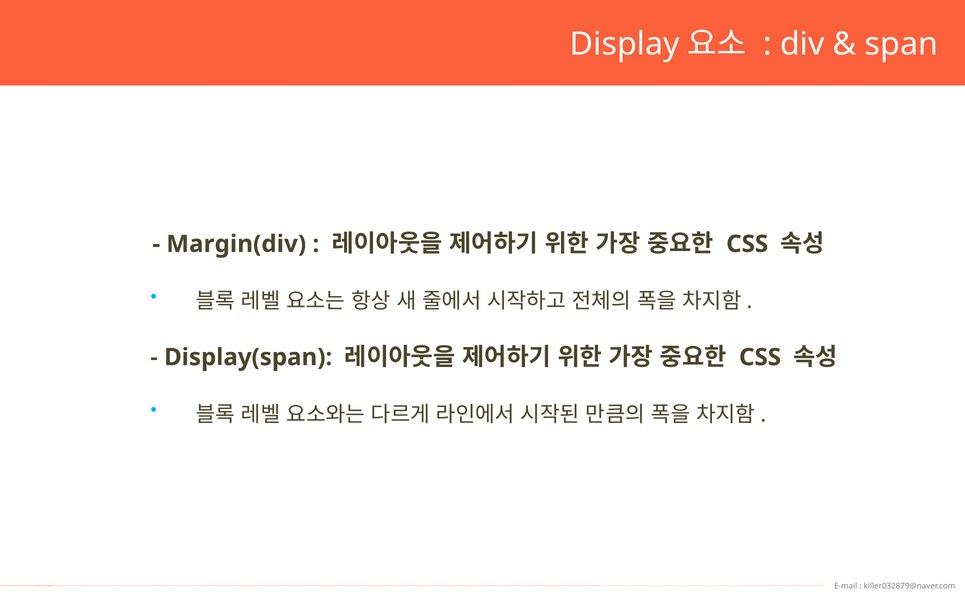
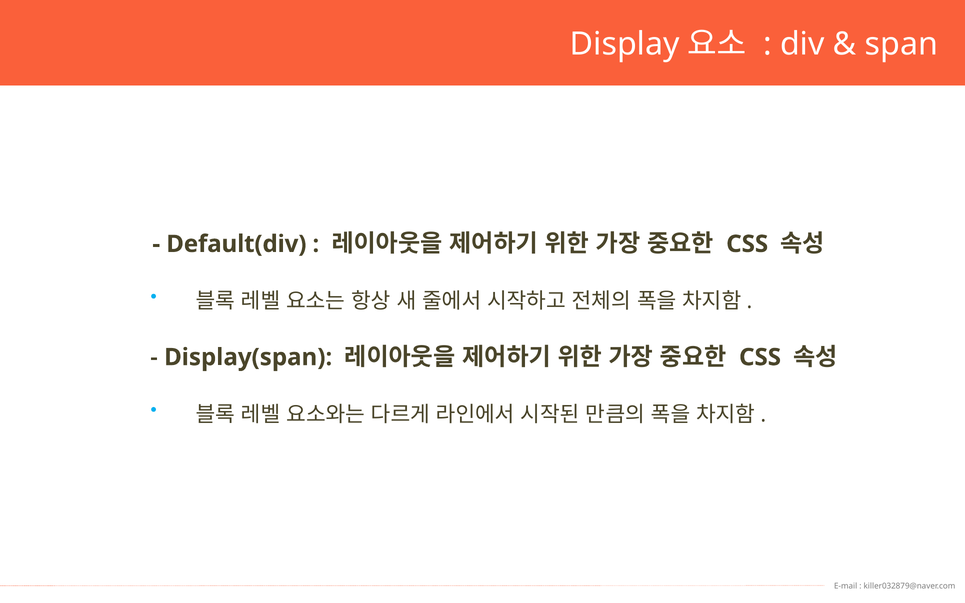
Margin(div: Margin(div -> Default(div (236, 244)
